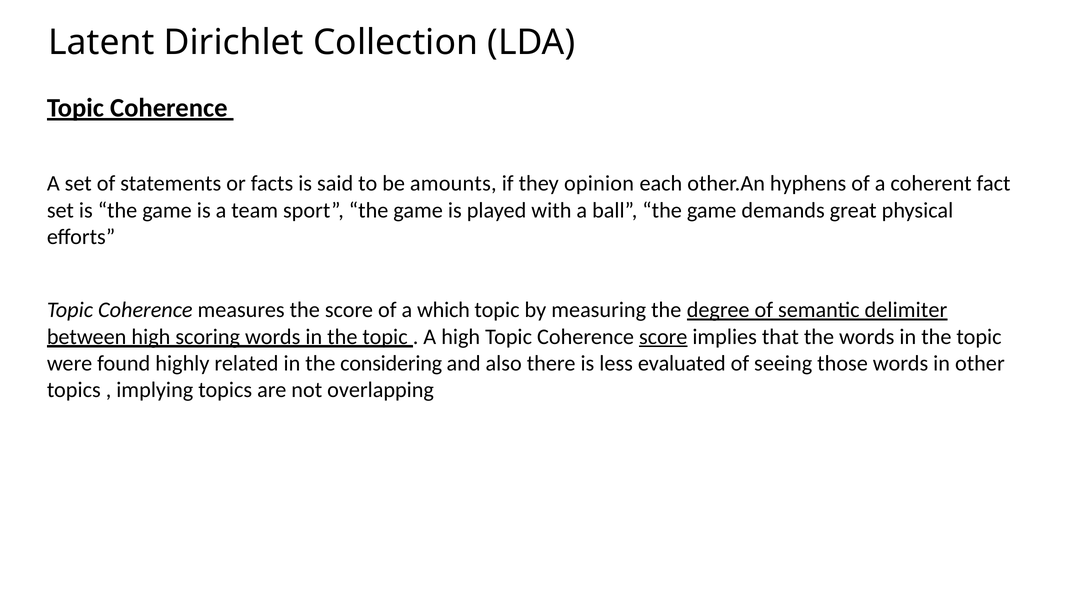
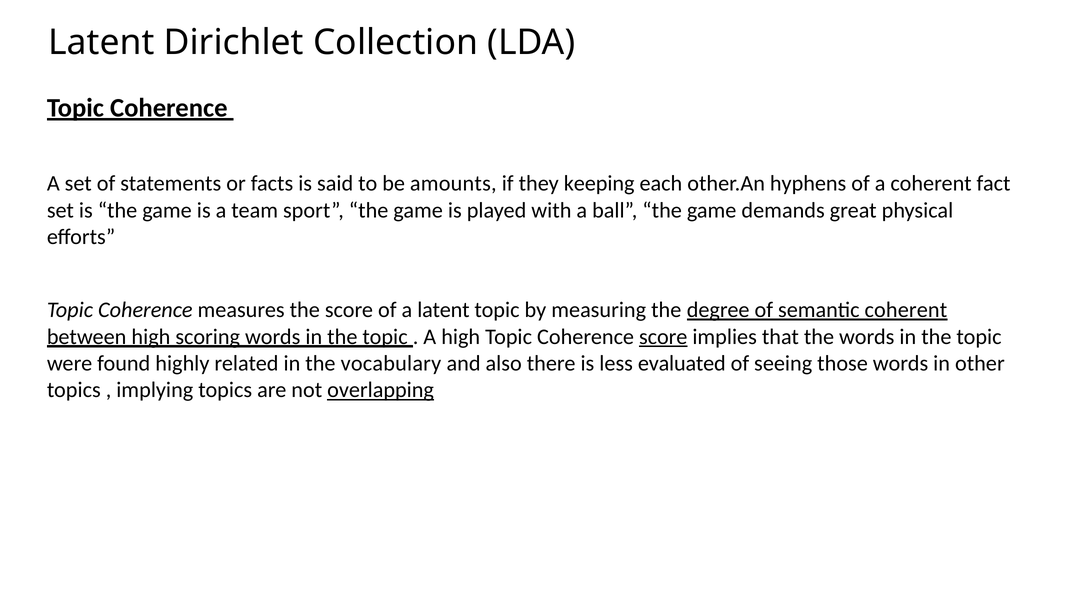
opinion: opinion -> keeping (599, 184)
a which: which -> latent (443, 310)
semantic delimiter: delimiter -> coherent (906, 310)
considering: considering -> vocabulary (391, 363)
overlapping underline: none -> present (381, 390)
